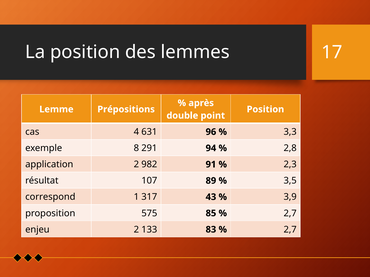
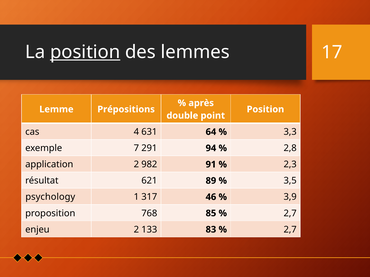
position underline: none -> present (85, 52)
96: 96 -> 64 (211, 132)
8: 8 -> 7 (136, 148)
107: 107 -> 621 (149, 181)
correspond: correspond -> psychology (50, 197)
43: 43 -> 46 (211, 197)
575: 575 -> 768 (149, 214)
